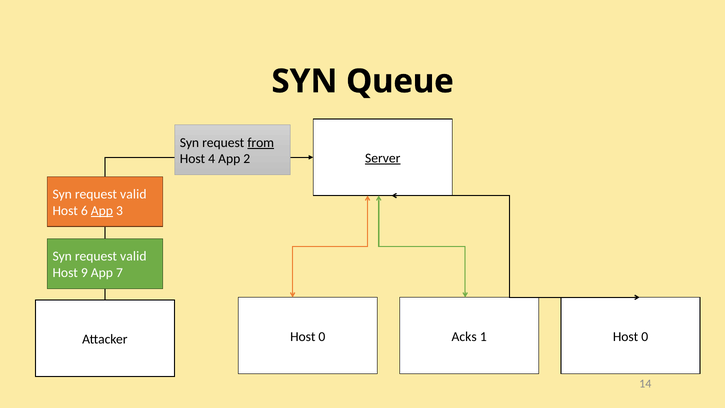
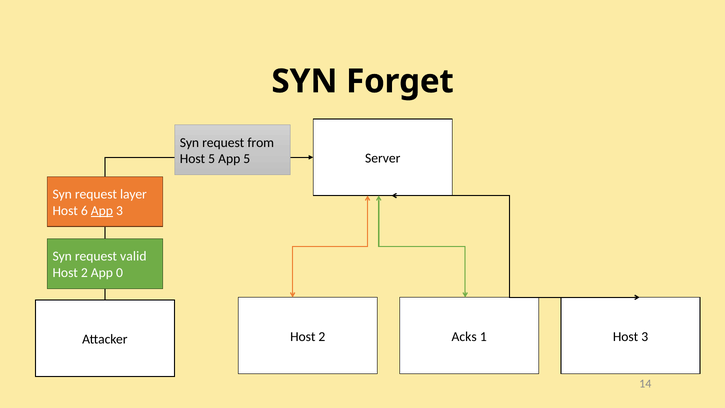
Queue: Queue -> Forget (400, 81)
from underline: present -> none (261, 143)
Server underline: present -> none (383, 158)
Host 4: 4 -> 5 (212, 159)
App 2: 2 -> 5 (247, 159)
valid: valid -> layer (133, 194)
9: 9 -> 2 (84, 273)
7: 7 -> 0 (119, 273)
0: 0 -> 2 (322, 336)
1 Host 0: 0 -> 3 (645, 336)
